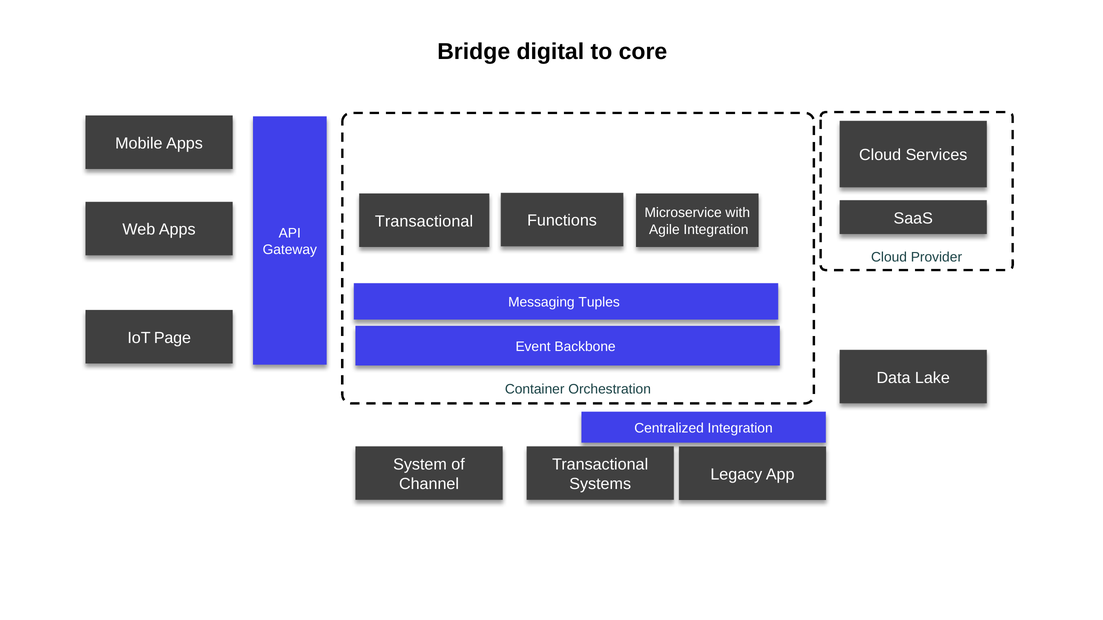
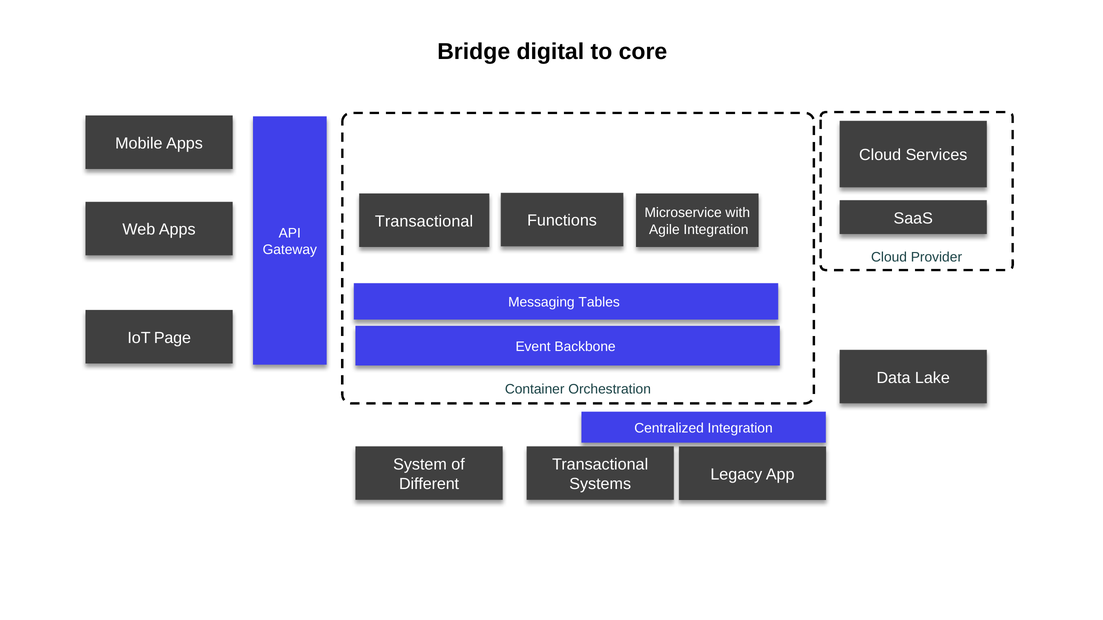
Tuples: Tuples -> Tables (599, 303)
Channel: Channel -> Different (429, 484)
